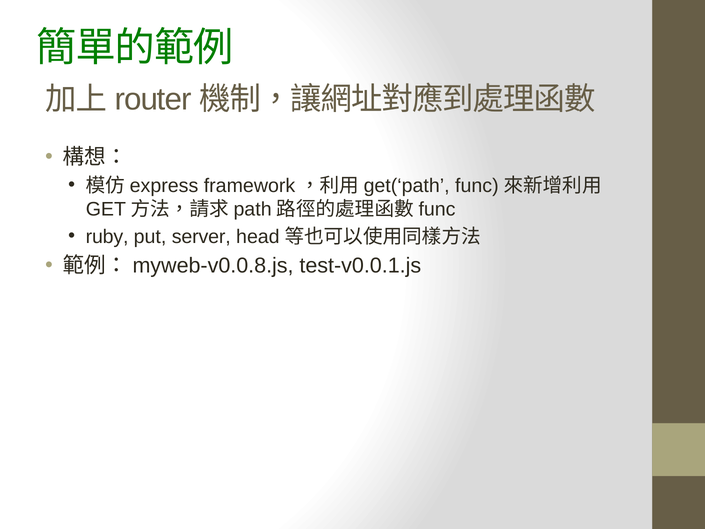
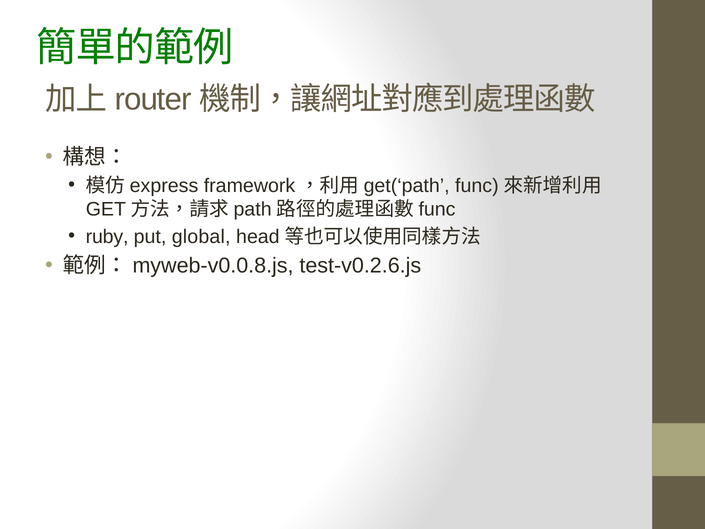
server: server -> global (201, 236)
test-v0.0.1.js: test-v0.0.1.js -> test-v0.2.6.js (360, 266)
